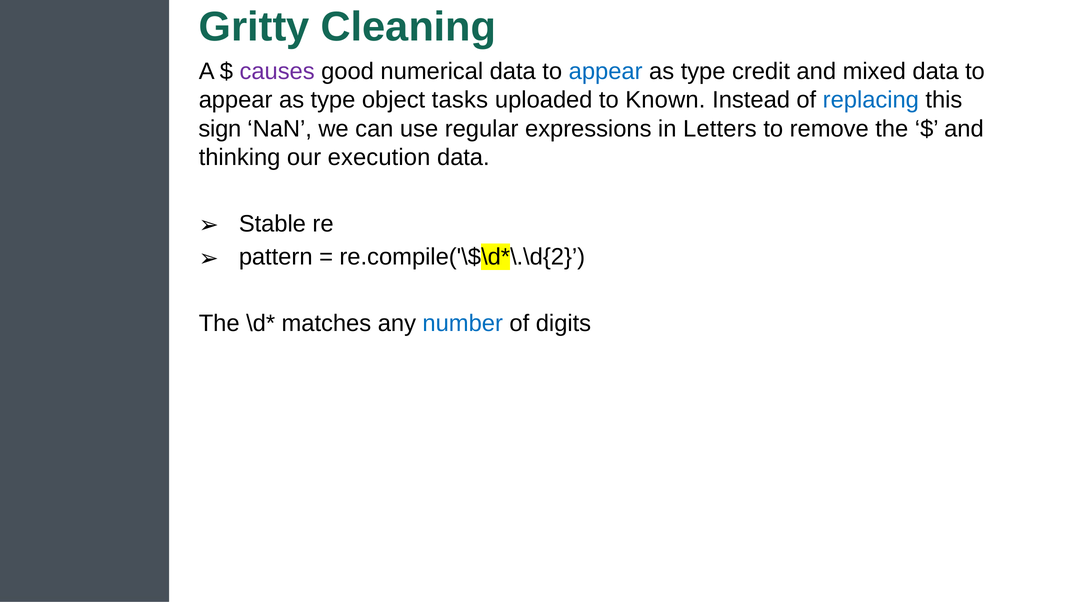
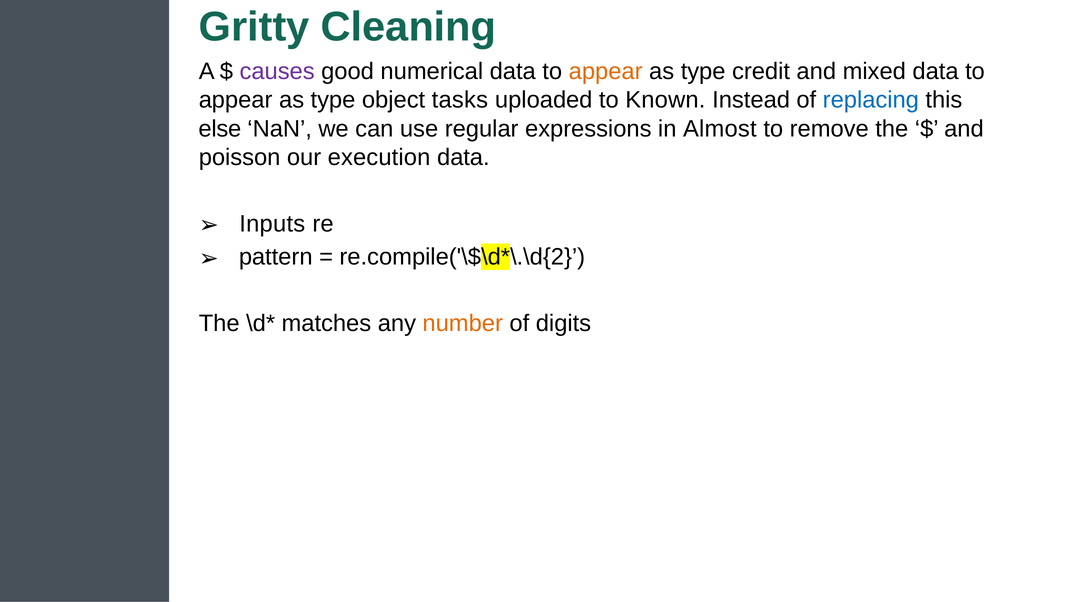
appear colour: blue -> orange (606, 72)
sign: sign -> else (220, 129)
Letters: Letters -> Almost (720, 129)
thinking: thinking -> poisson (240, 157)
Stable: Stable -> Inputs (272, 224)
number colour: blue -> orange (463, 324)
